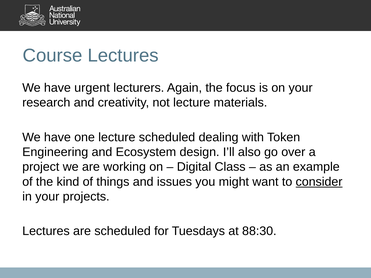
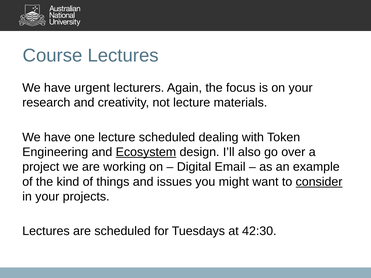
Ecosystem underline: none -> present (146, 152)
Class: Class -> Email (230, 167)
88:30: 88:30 -> 42:30 (259, 231)
